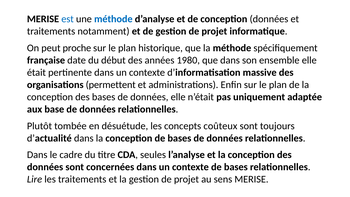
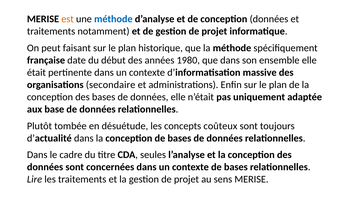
est colour: blue -> orange (68, 19)
proche: proche -> faisant (77, 48)
permettent: permettent -> secondaire (111, 85)
